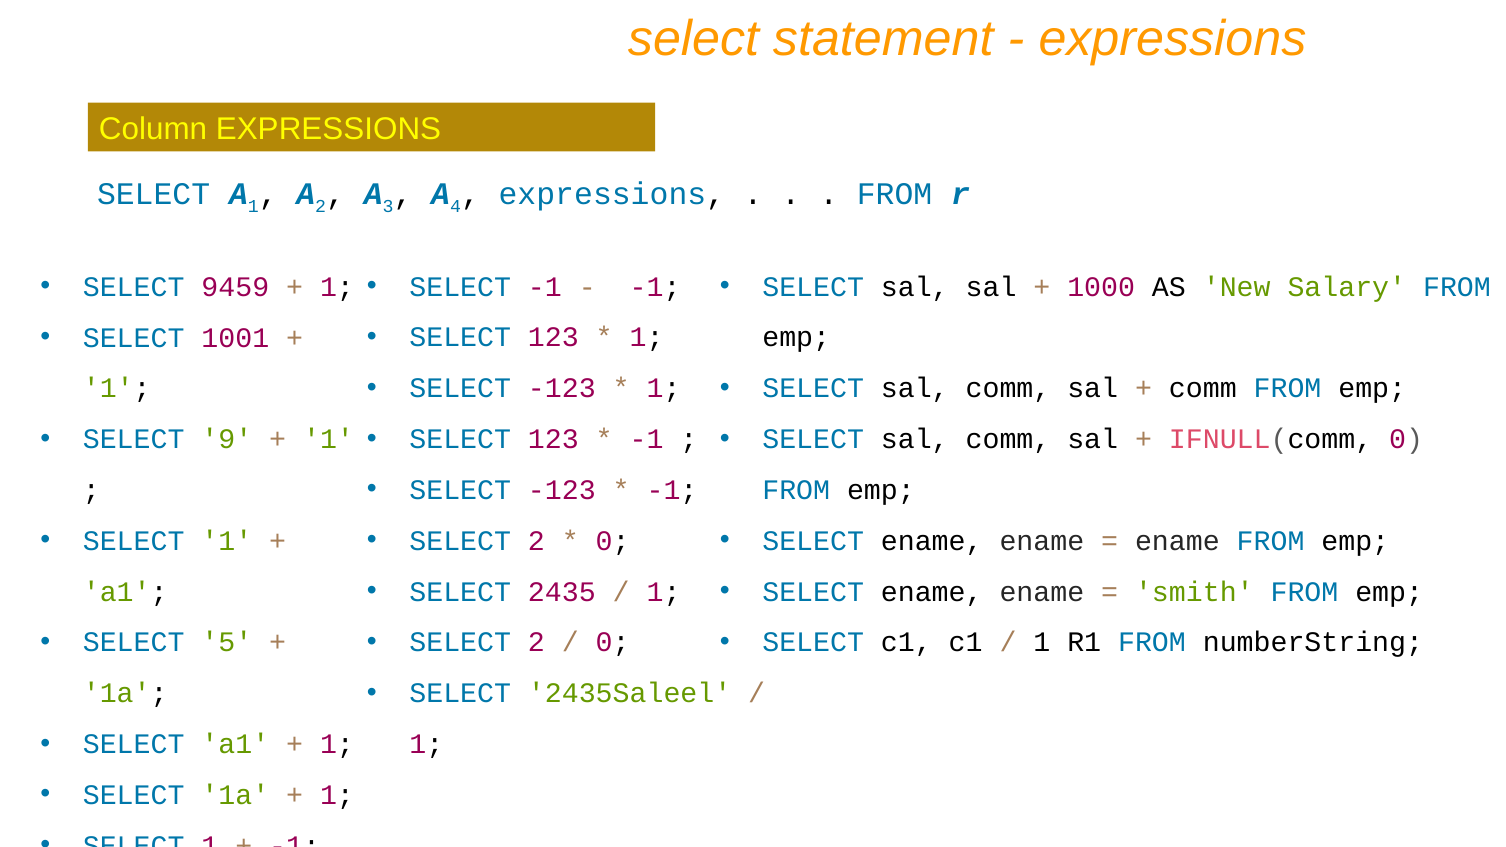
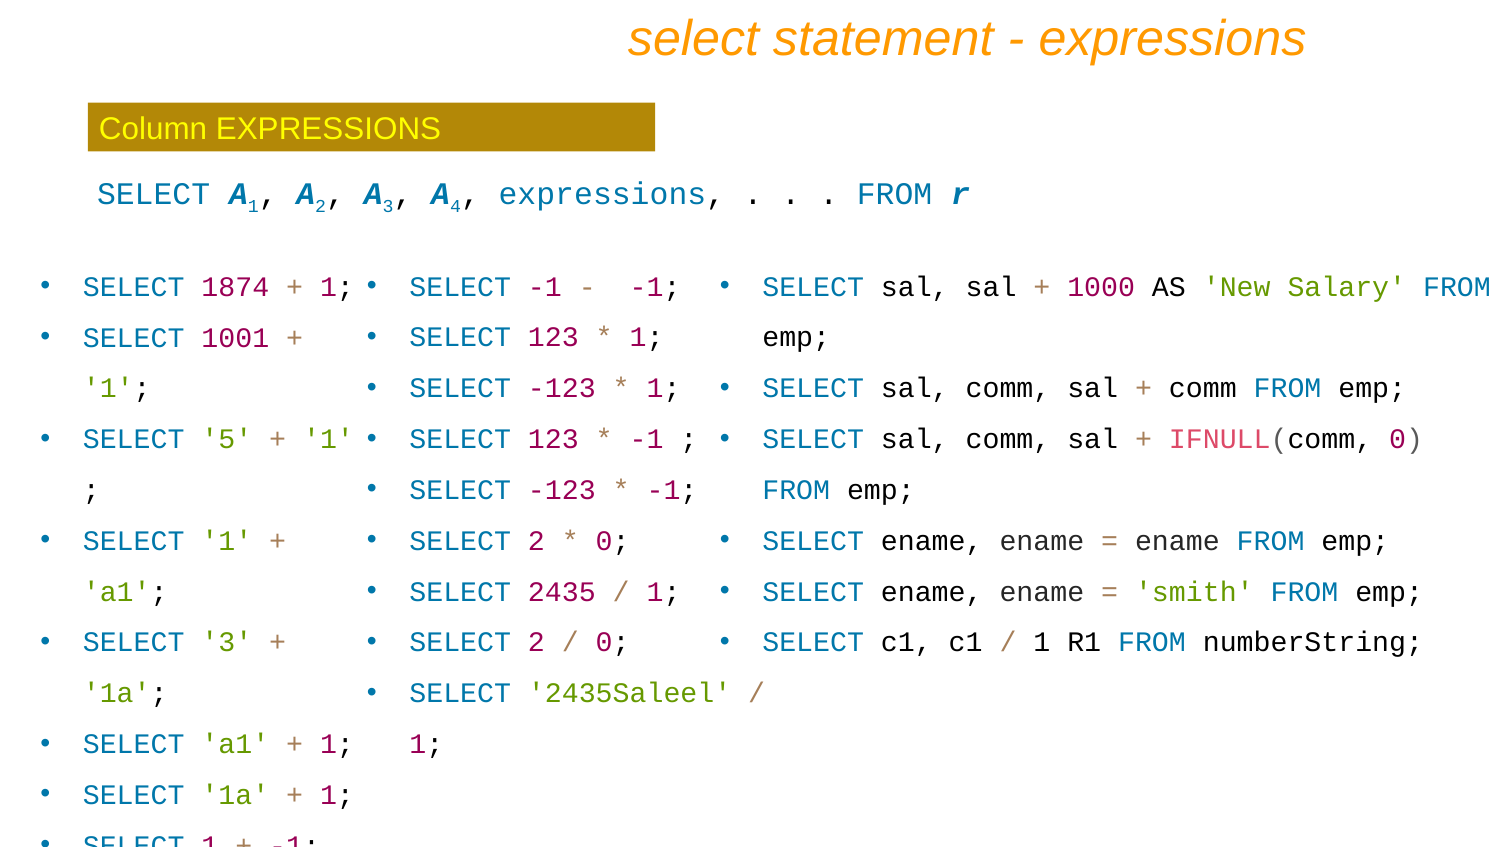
9459: 9459 -> 1874 (235, 287)
9: 9 -> 5 (227, 439)
SELECT 5: 5 -> 3 (227, 643)
